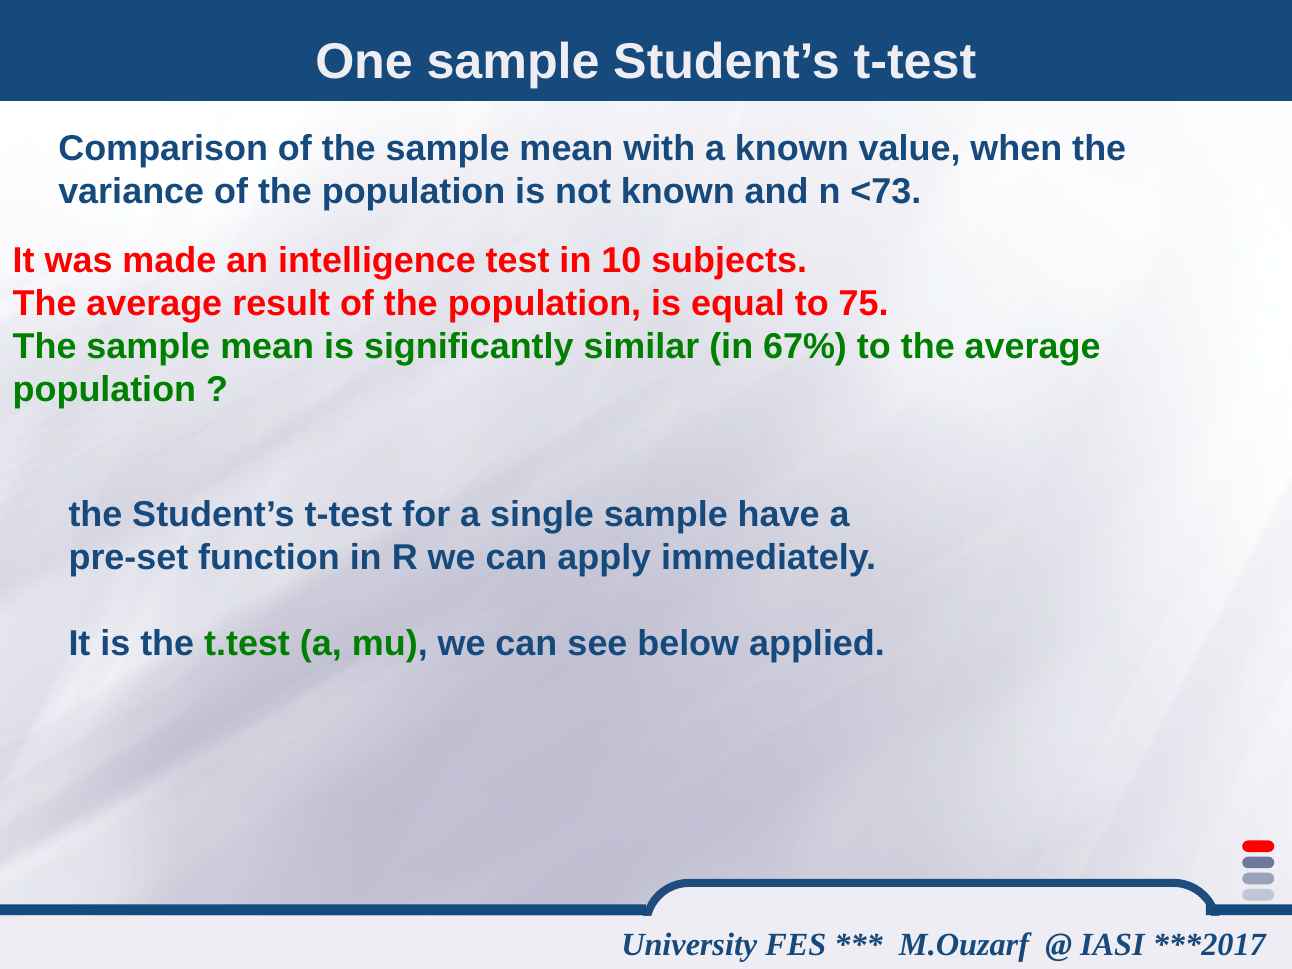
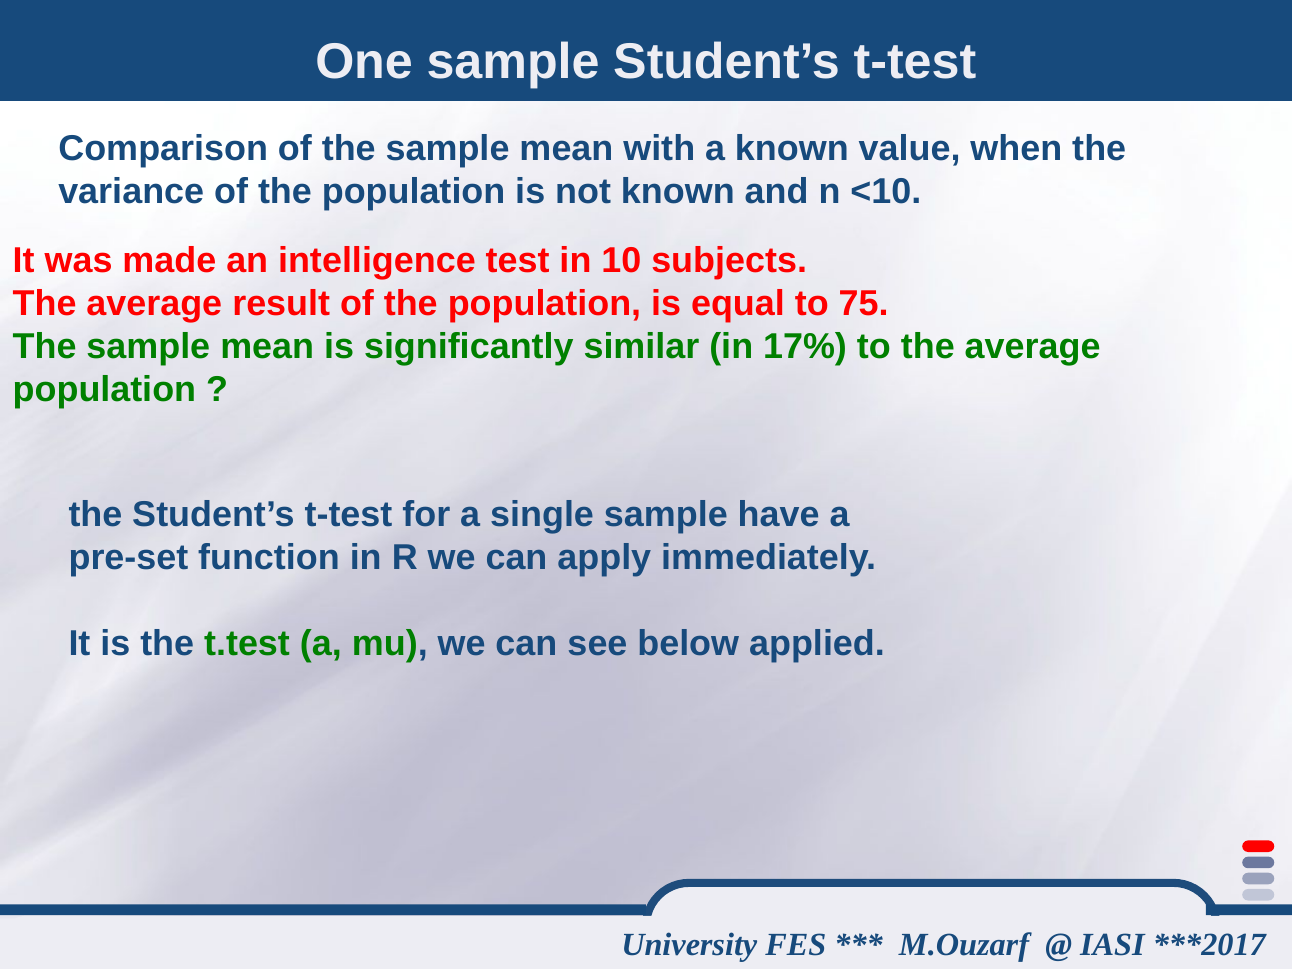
<73: <73 -> <10 (886, 192)
67%: 67% -> 17% (805, 347)
